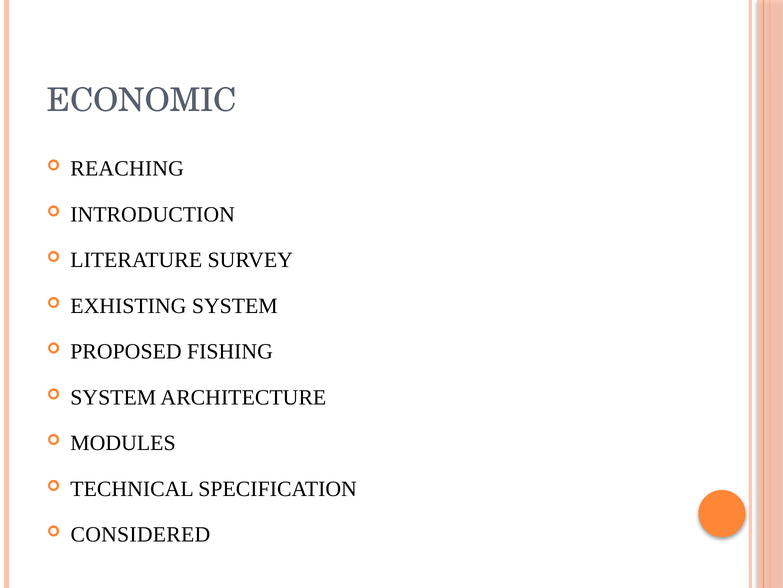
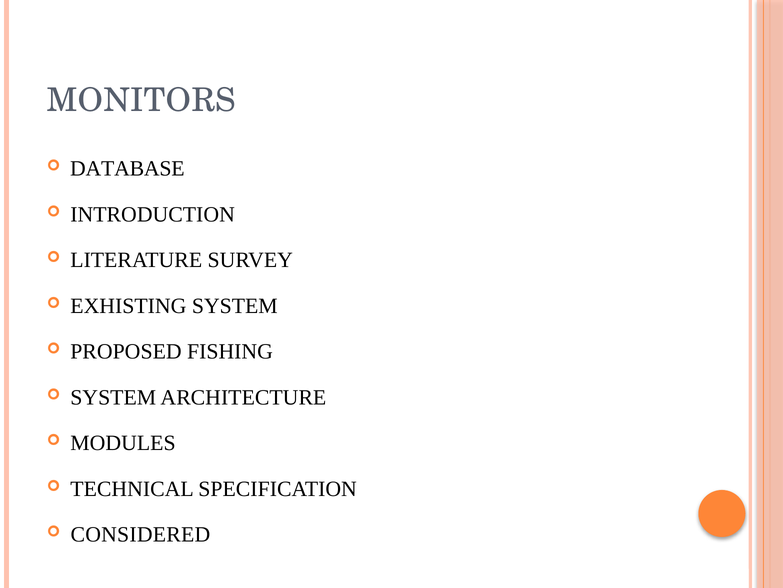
ECONOMIC: ECONOMIC -> MONITORS (141, 100)
REACHING: REACHING -> DATABASE (127, 168)
